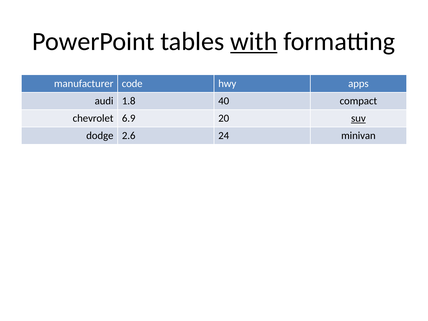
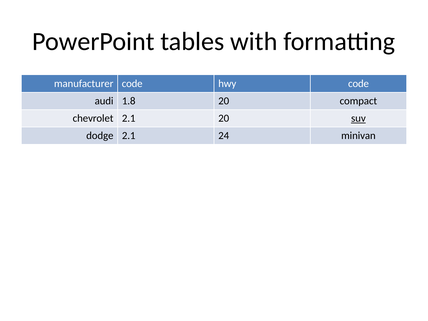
with underline: present -> none (254, 41)
hwy apps: apps -> code (358, 84)
1.8 40: 40 -> 20 (224, 101)
chevrolet 6.9: 6.9 -> 2.1 (129, 118)
dodge 2.6: 2.6 -> 2.1 (129, 136)
